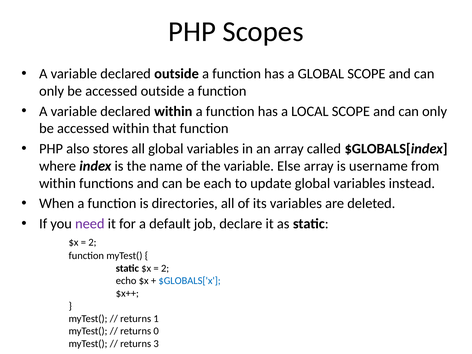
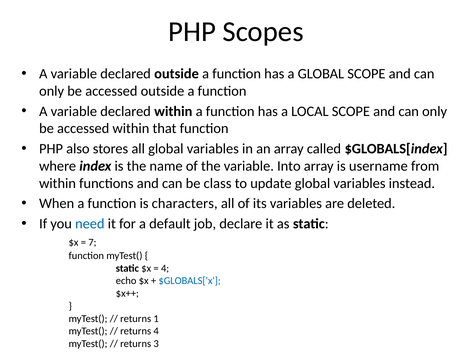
Else: Else -> Into (289, 166)
each: each -> class (218, 183)
directories: directories -> characters (185, 204)
need colour: purple -> blue (90, 224)
2: 2 -> 7 (92, 242)
2: 2 -> 4 (165, 268)
returns 0: 0 -> 4 (156, 331)
